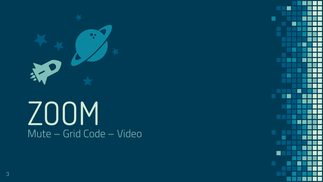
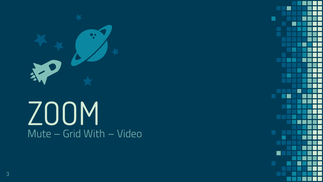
Code: Code -> With (94, 134)
